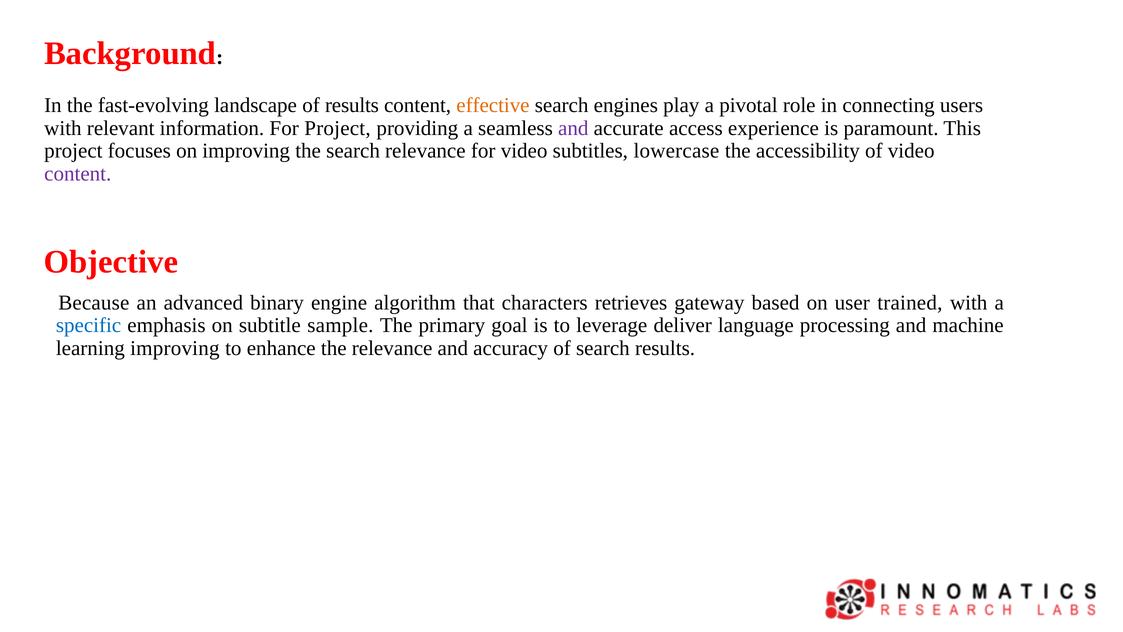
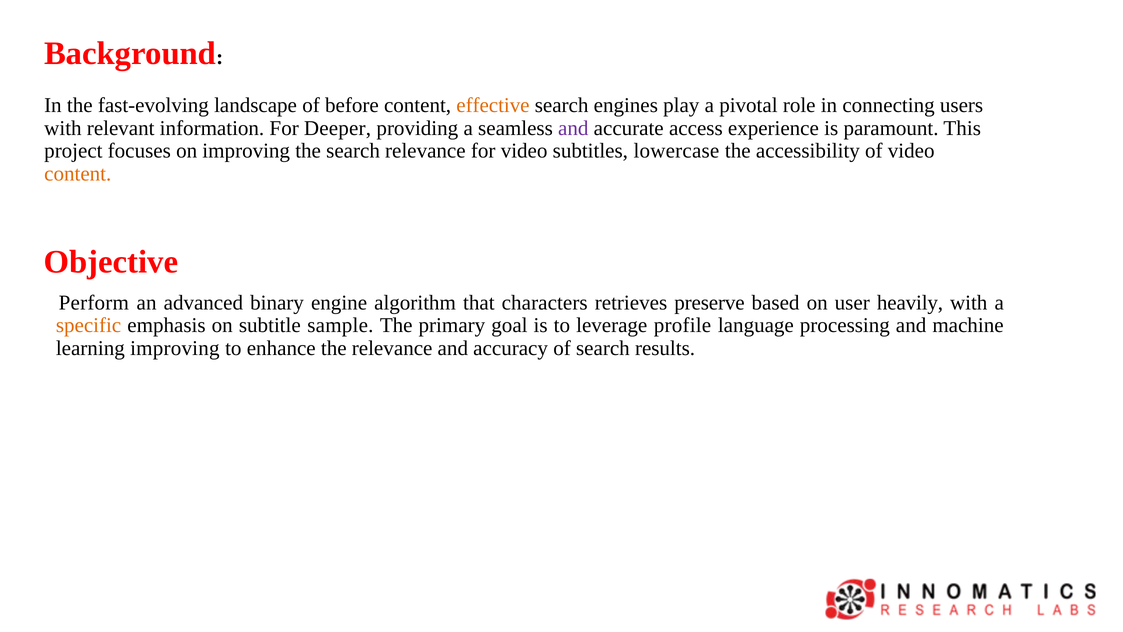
of results: results -> before (352, 105)
For Project: Project -> Deeper (338, 128)
content colour: purple -> orange (78, 174)
Because: Because -> Perform (94, 303)
gateway: gateway -> preserve (709, 303)
trained: trained -> heavily (910, 303)
specific colour: blue -> orange (89, 325)
deliver: deliver -> profile (683, 325)
